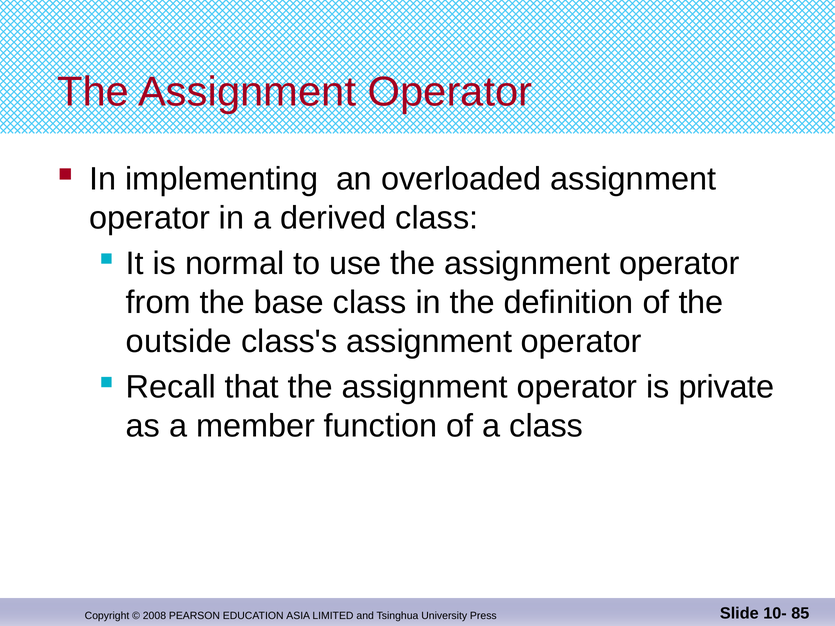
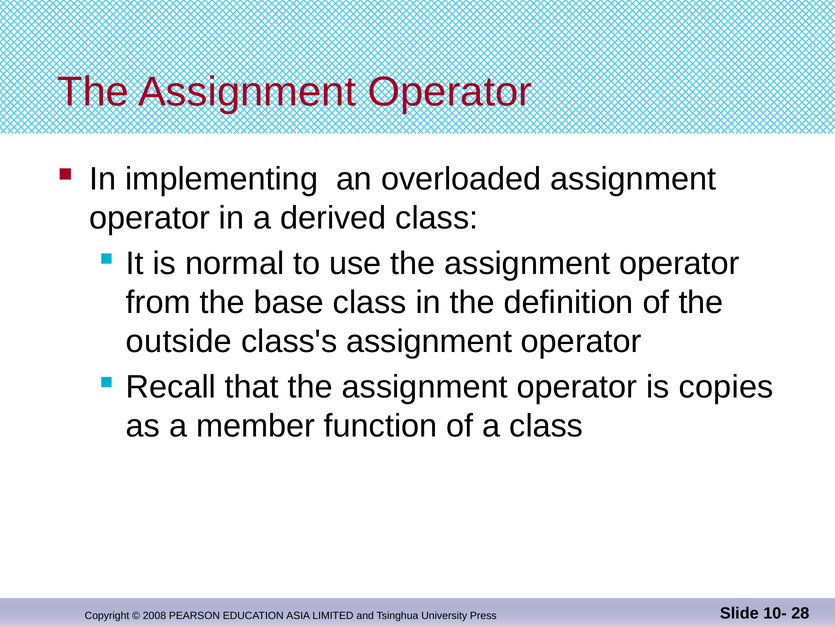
private: private -> copies (726, 387)
85: 85 -> 28 (800, 613)
